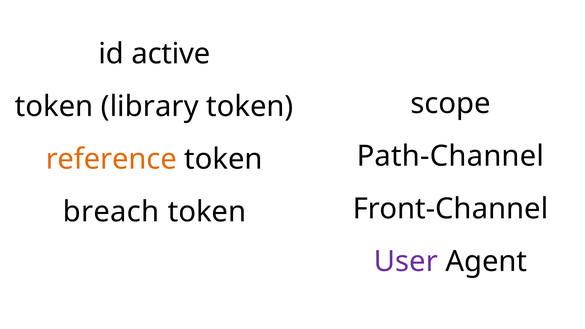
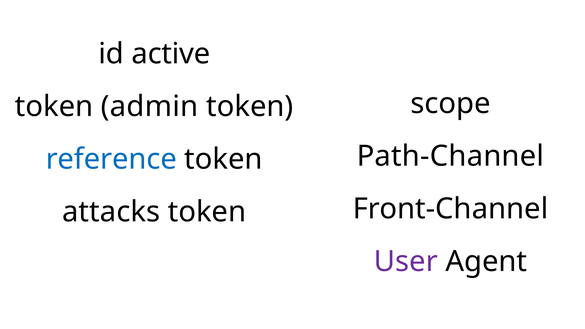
library: library -> admin (150, 107)
reference colour: orange -> blue (111, 159)
breach: breach -> attacks (111, 212)
